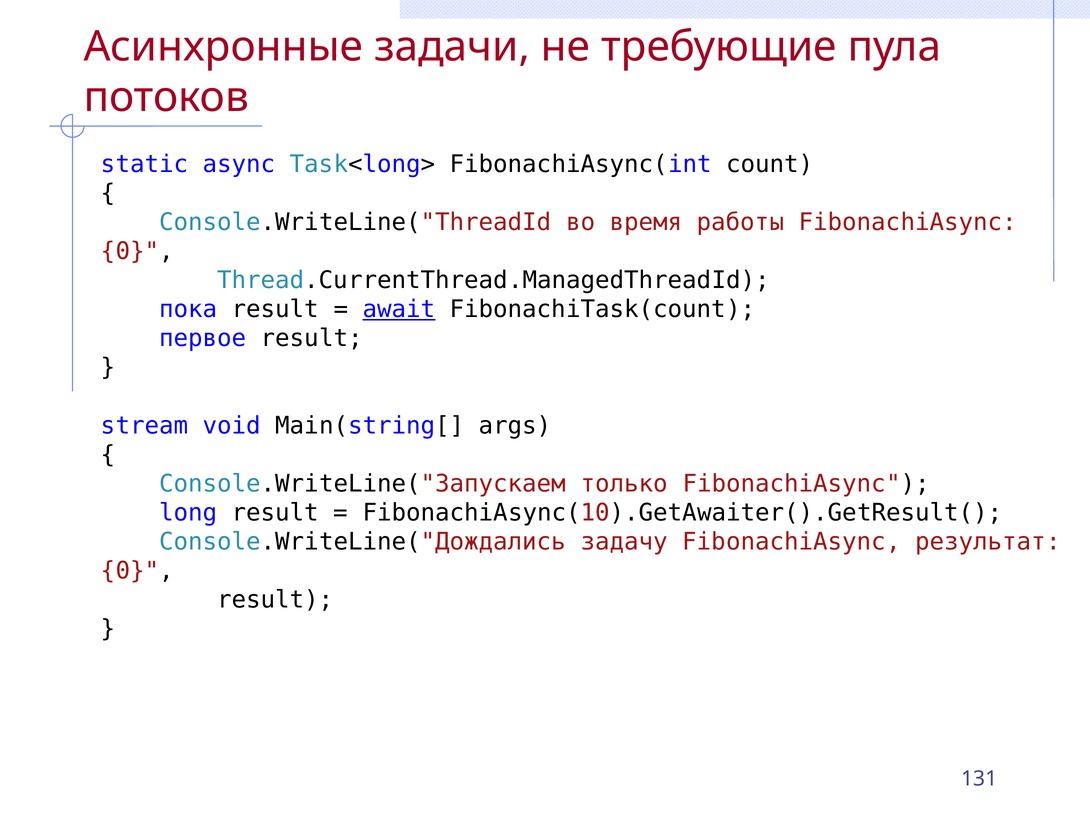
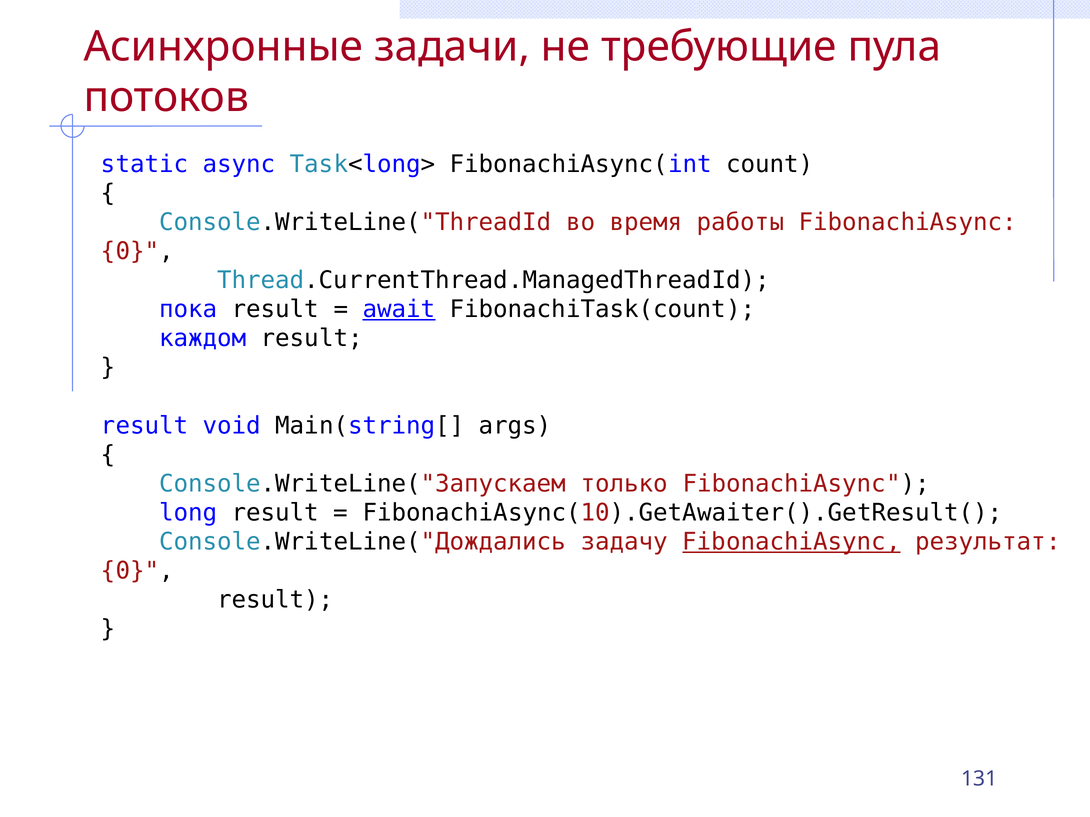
первое: первое -> каждом (203, 339)
stream: stream -> result (145, 426)
FibonachiAsync underline: none -> present (791, 542)
